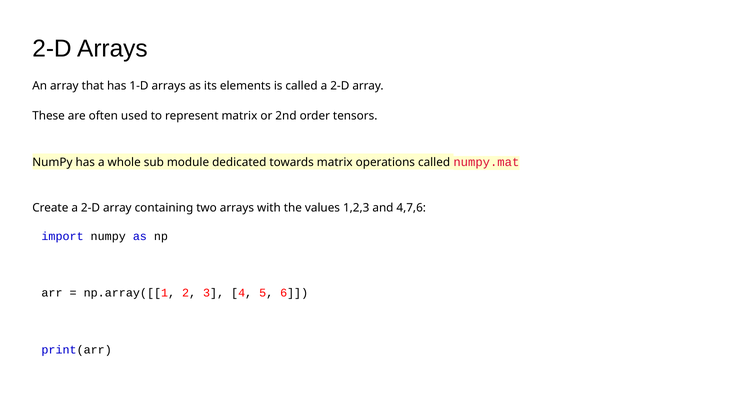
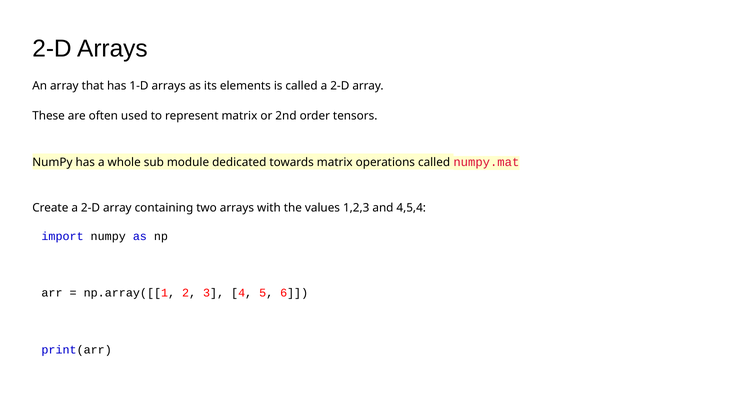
4,7,6: 4,7,6 -> 4,5,4 (411, 208)
